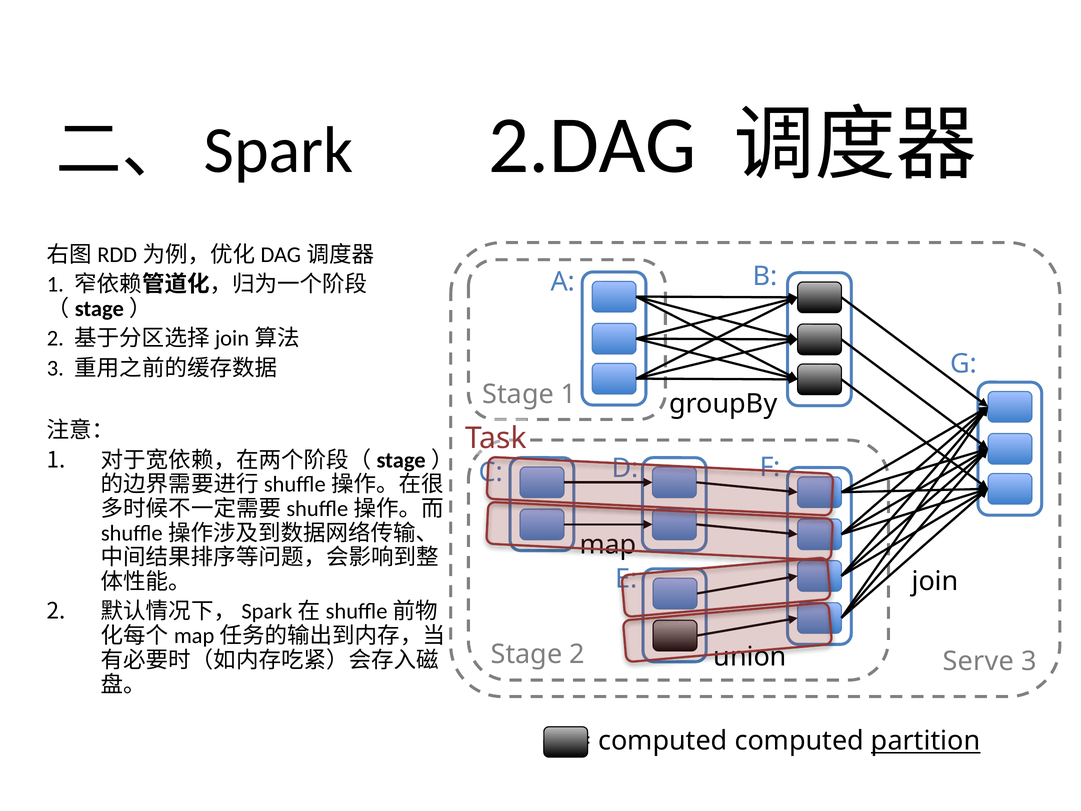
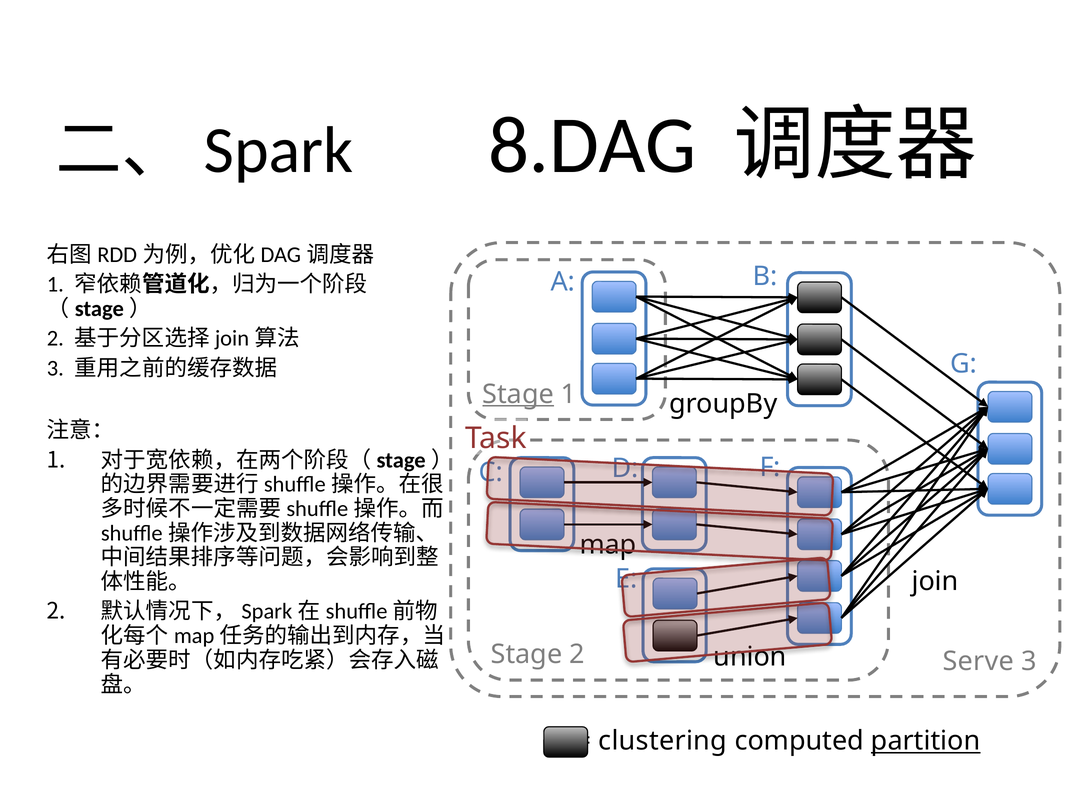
2.DAG: 2.DAG -> 8.DAG (592, 145)
Stage underline: none -> present (518, 394)
computed: computed -> clustering (663, 741)
